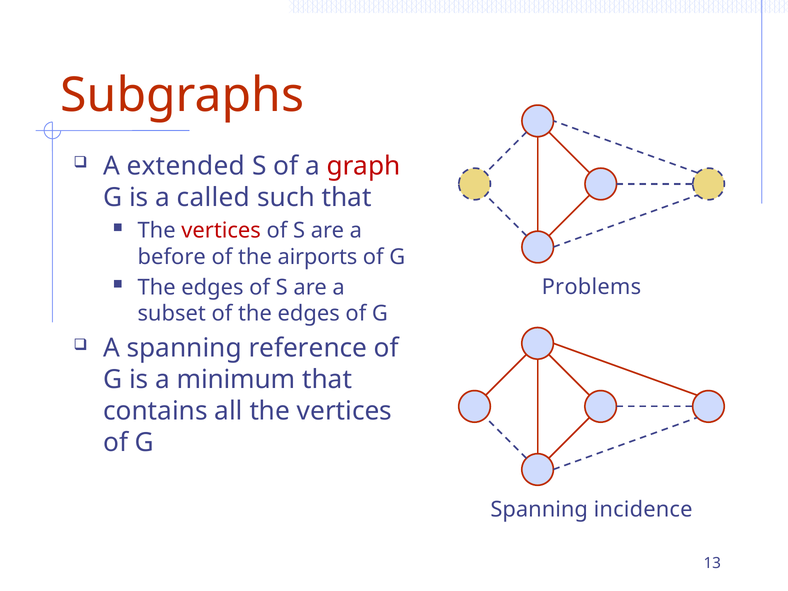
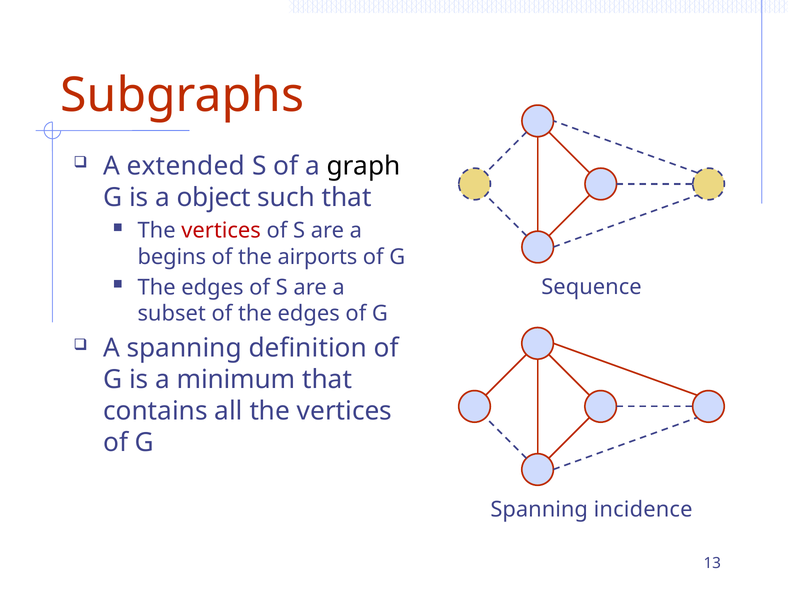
graph colour: red -> black (363, 166)
called: called -> object (214, 198)
before: before -> begins (172, 257)
Problems: Problems -> Sequence (592, 287)
reference: reference -> definition (308, 348)
